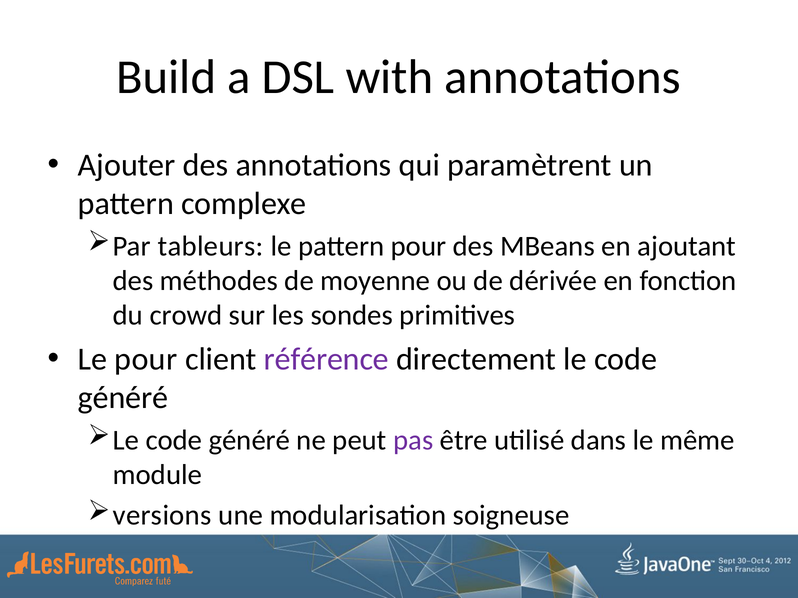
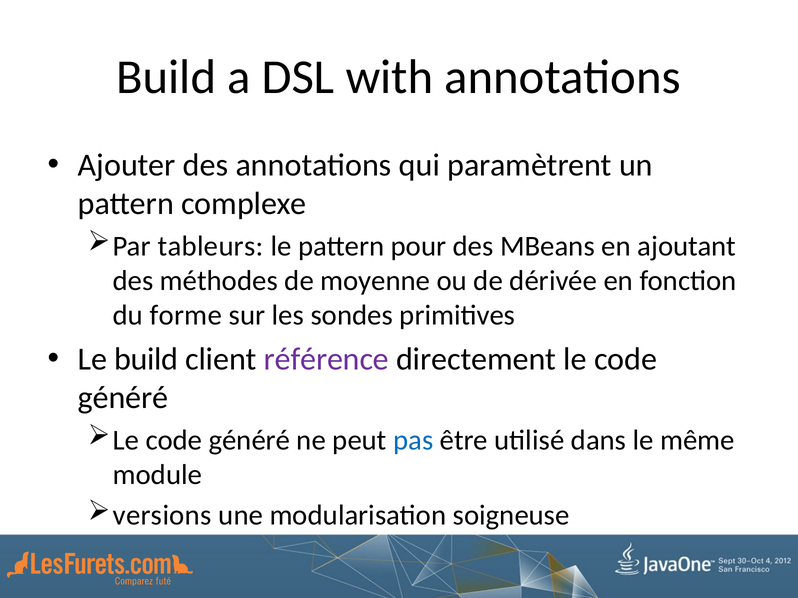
crowd: crowd -> forme (186, 315)
Le pour: pour -> build (146, 359)
pas colour: purple -> blue (413, 440)
